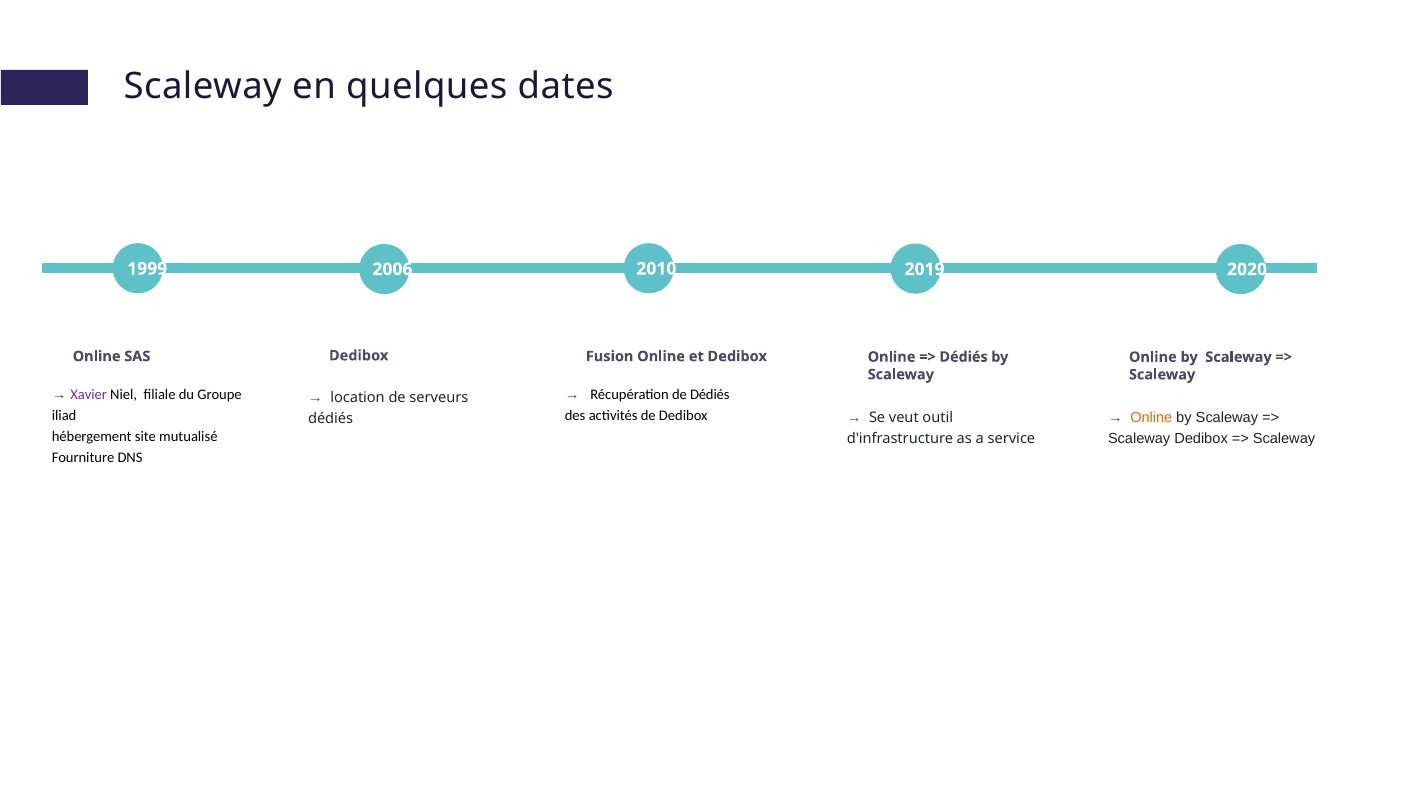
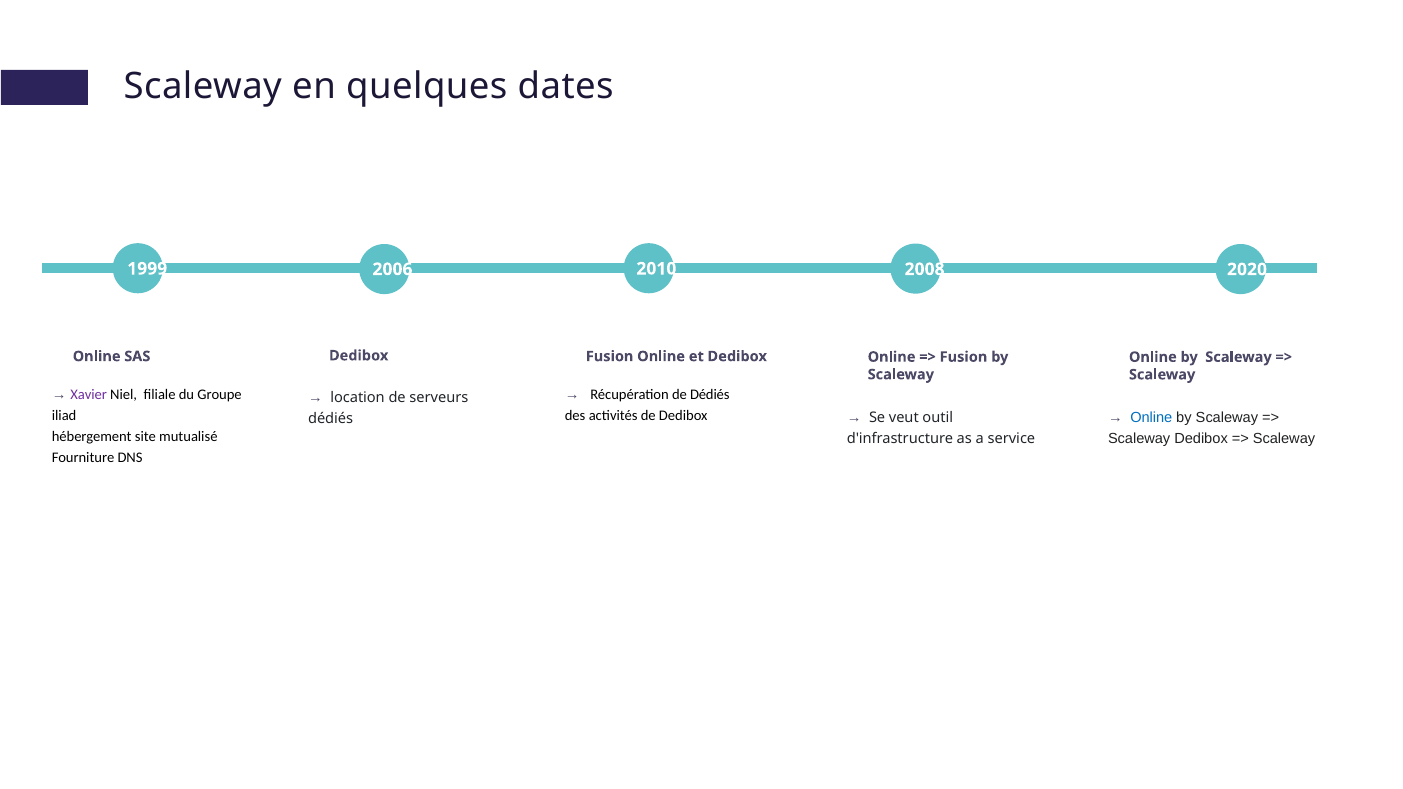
2019: 2019 -> 2008 (925, 269)
Dédiés: Dédiés -> Fusion (963, 357)
Online colour: orange -> blue (1151, 418)
